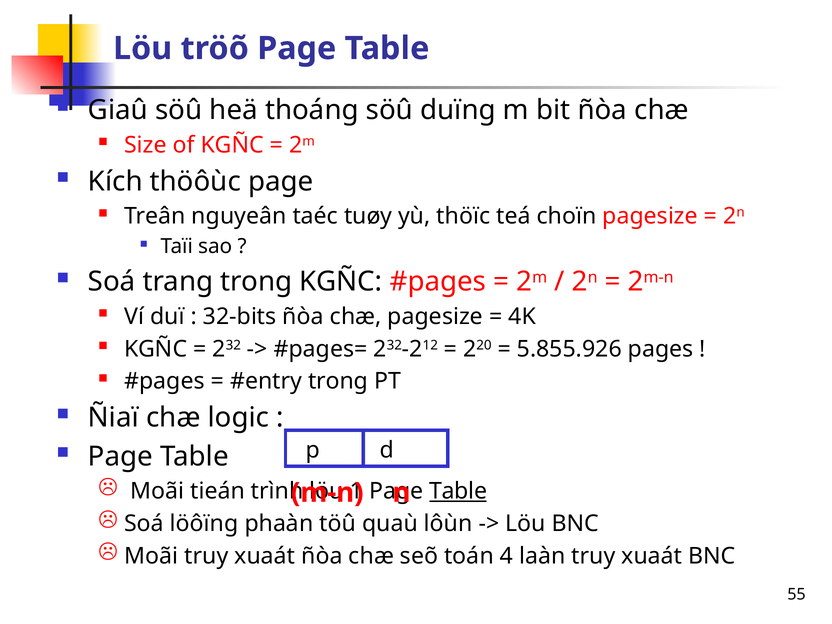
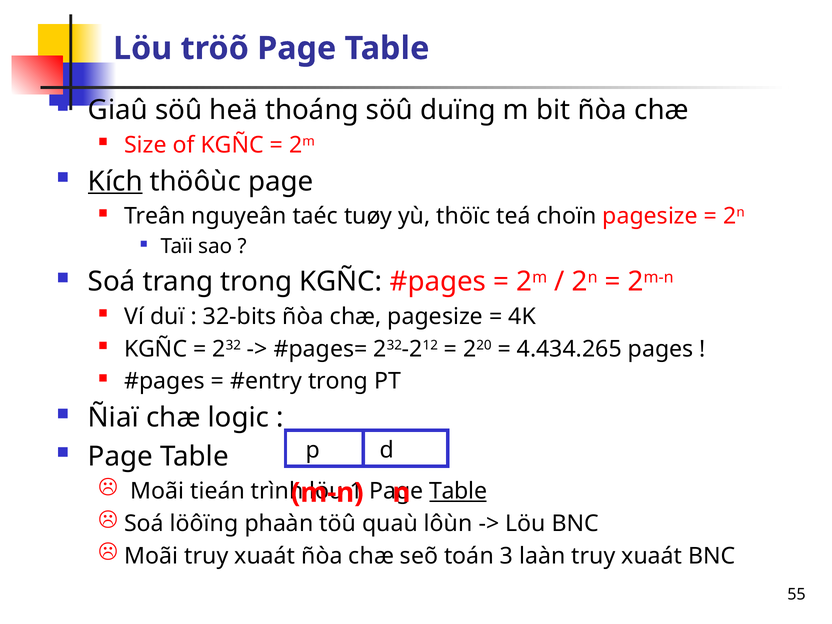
Kích underline: none -> present (115, 181)
5.855.926: 5.855.926 -> 4.434.265 (569, 349)
4: 4 -> 3 (506, 556)
